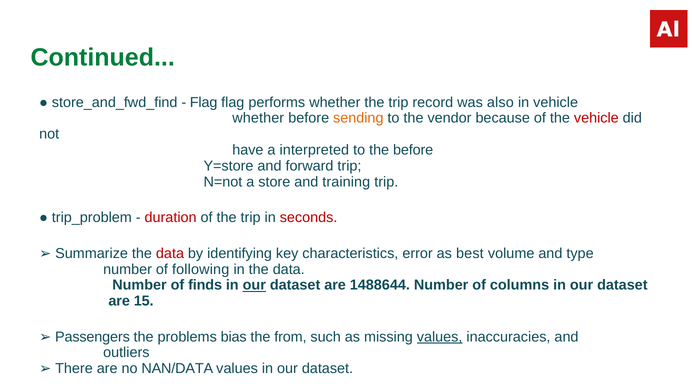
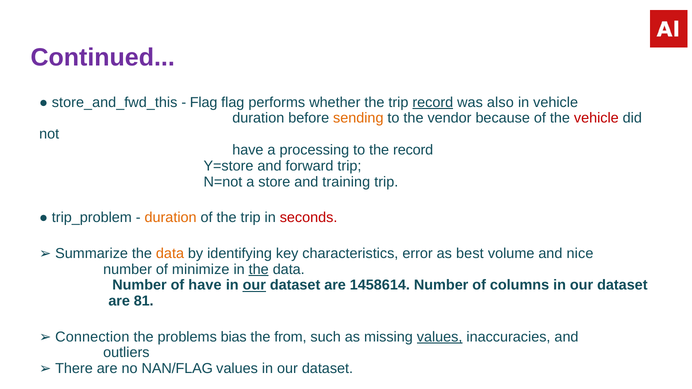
Continued colour: green -> purple (103, 57)
store_and_fwd_find: store_and_fwd_find -> store_and_fwd_this (115, 102)
record underline: none -> present (433, 102)
whether: whether -> duration (258, 118)
interpreted: interpreted -> processing (314, 150)
the before: before -> record (413, 150)
duration colour: red -> orange (171, 218)
data colour: red -> orange (170, 254)
type: type -> nice (580, 254)
following: following -> minimize (201, 269)
the underline: none -> present (259, 269)
of finds: finds -> have (205, 285)
1488644: 1488644 -> 1458614 (380, 285)
15: 15 -> 81 (144, 301)
Passengers: Passengers -> Connection (92, 337)
NAN/DATA: NAN/DATA -> NAN/FLAG (177, 369)
